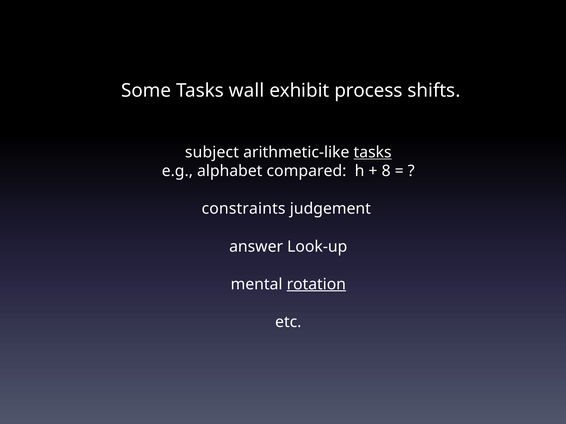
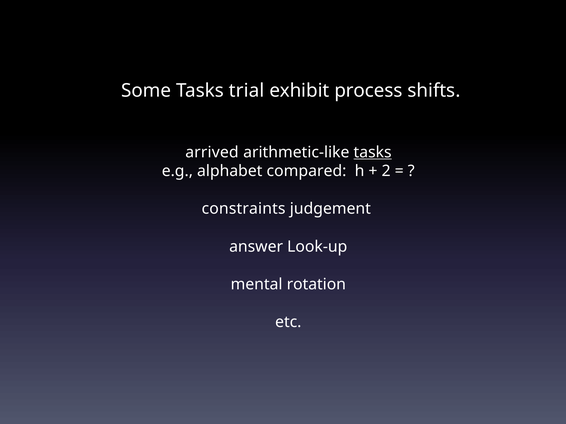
wall: wall -> trial (247, 91)
subject: subject -> arrived (212, 152)
8: 8 -> 2 (386, 171)
rotation underline: present -> none (316, 285)
